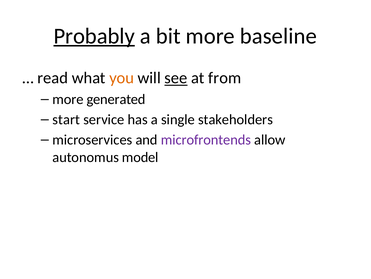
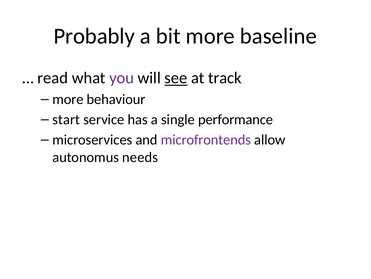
Probably underline: present -> none (94, 36)
you colour: orange -> purple (122, 78)
from: from -> track (225, 78)
generated: generated -> behaviour (116, 99)
stakeholders: stakeholders -> performance (236, 119)
model: model -> needs (140, 157)
